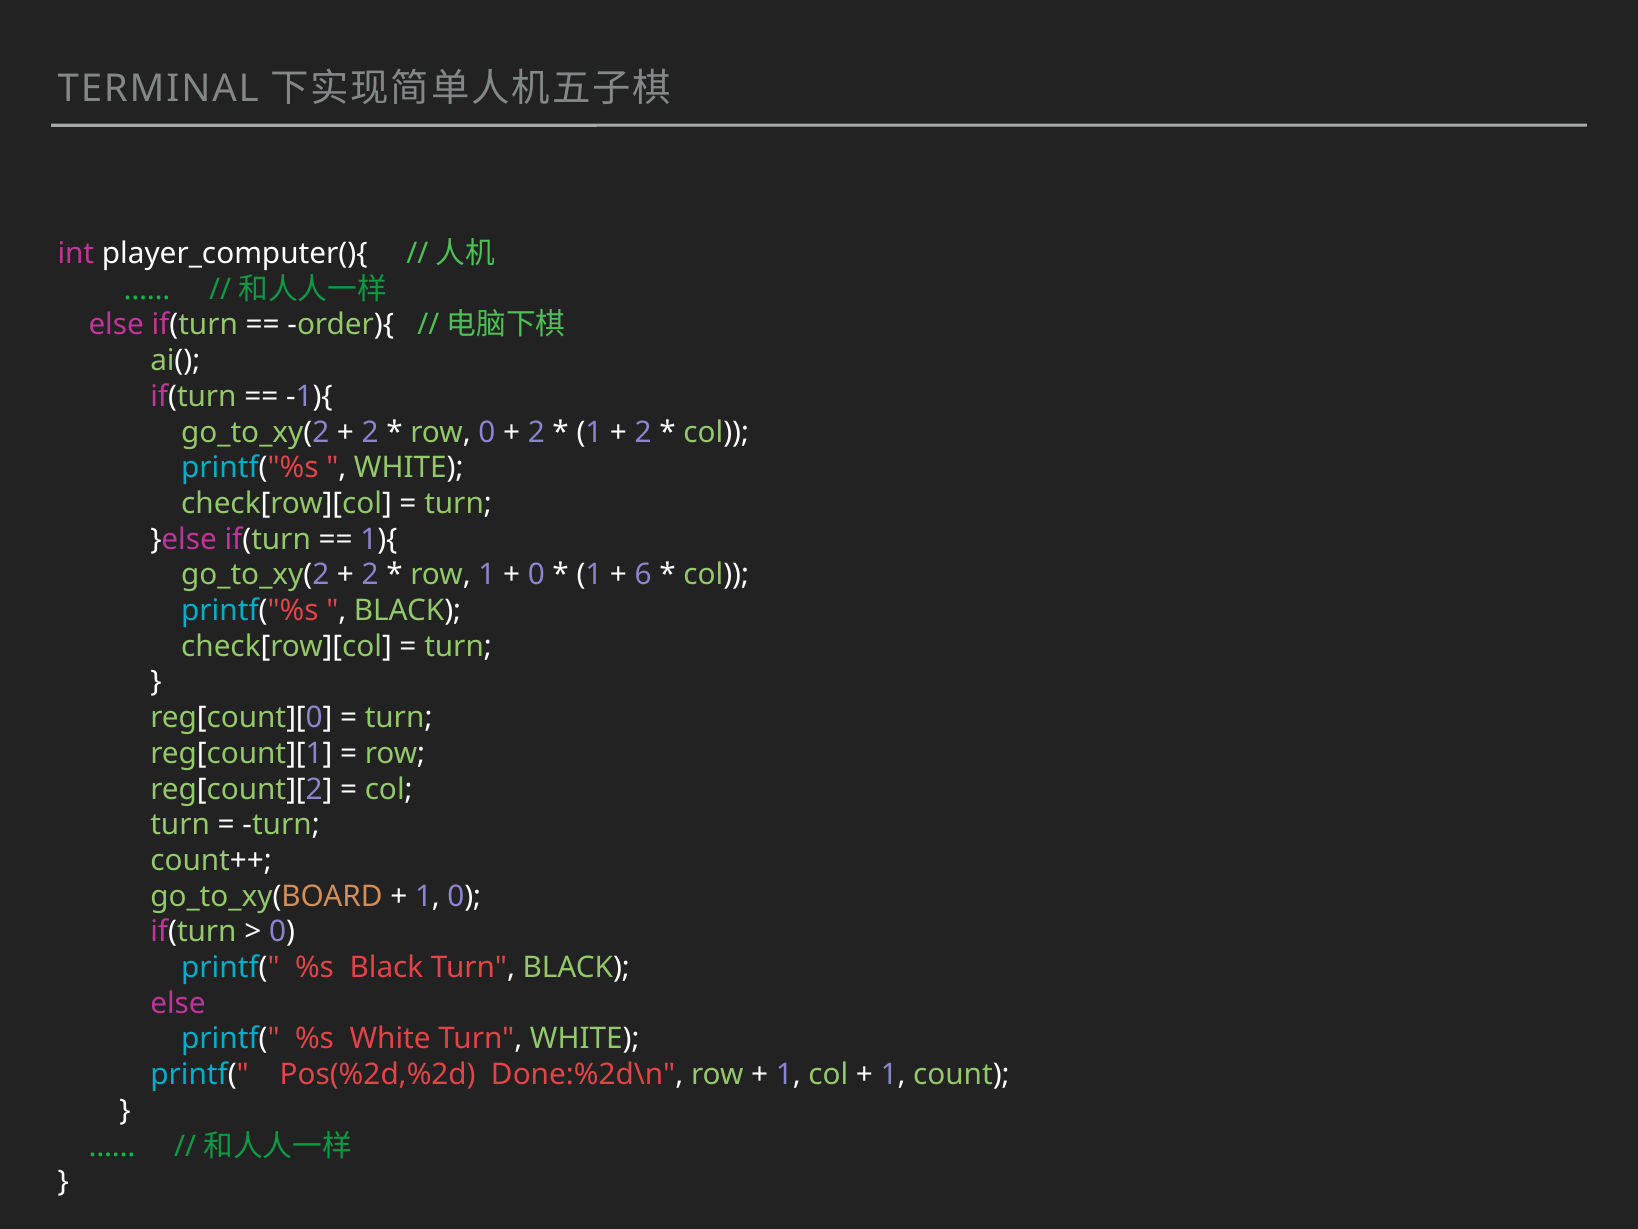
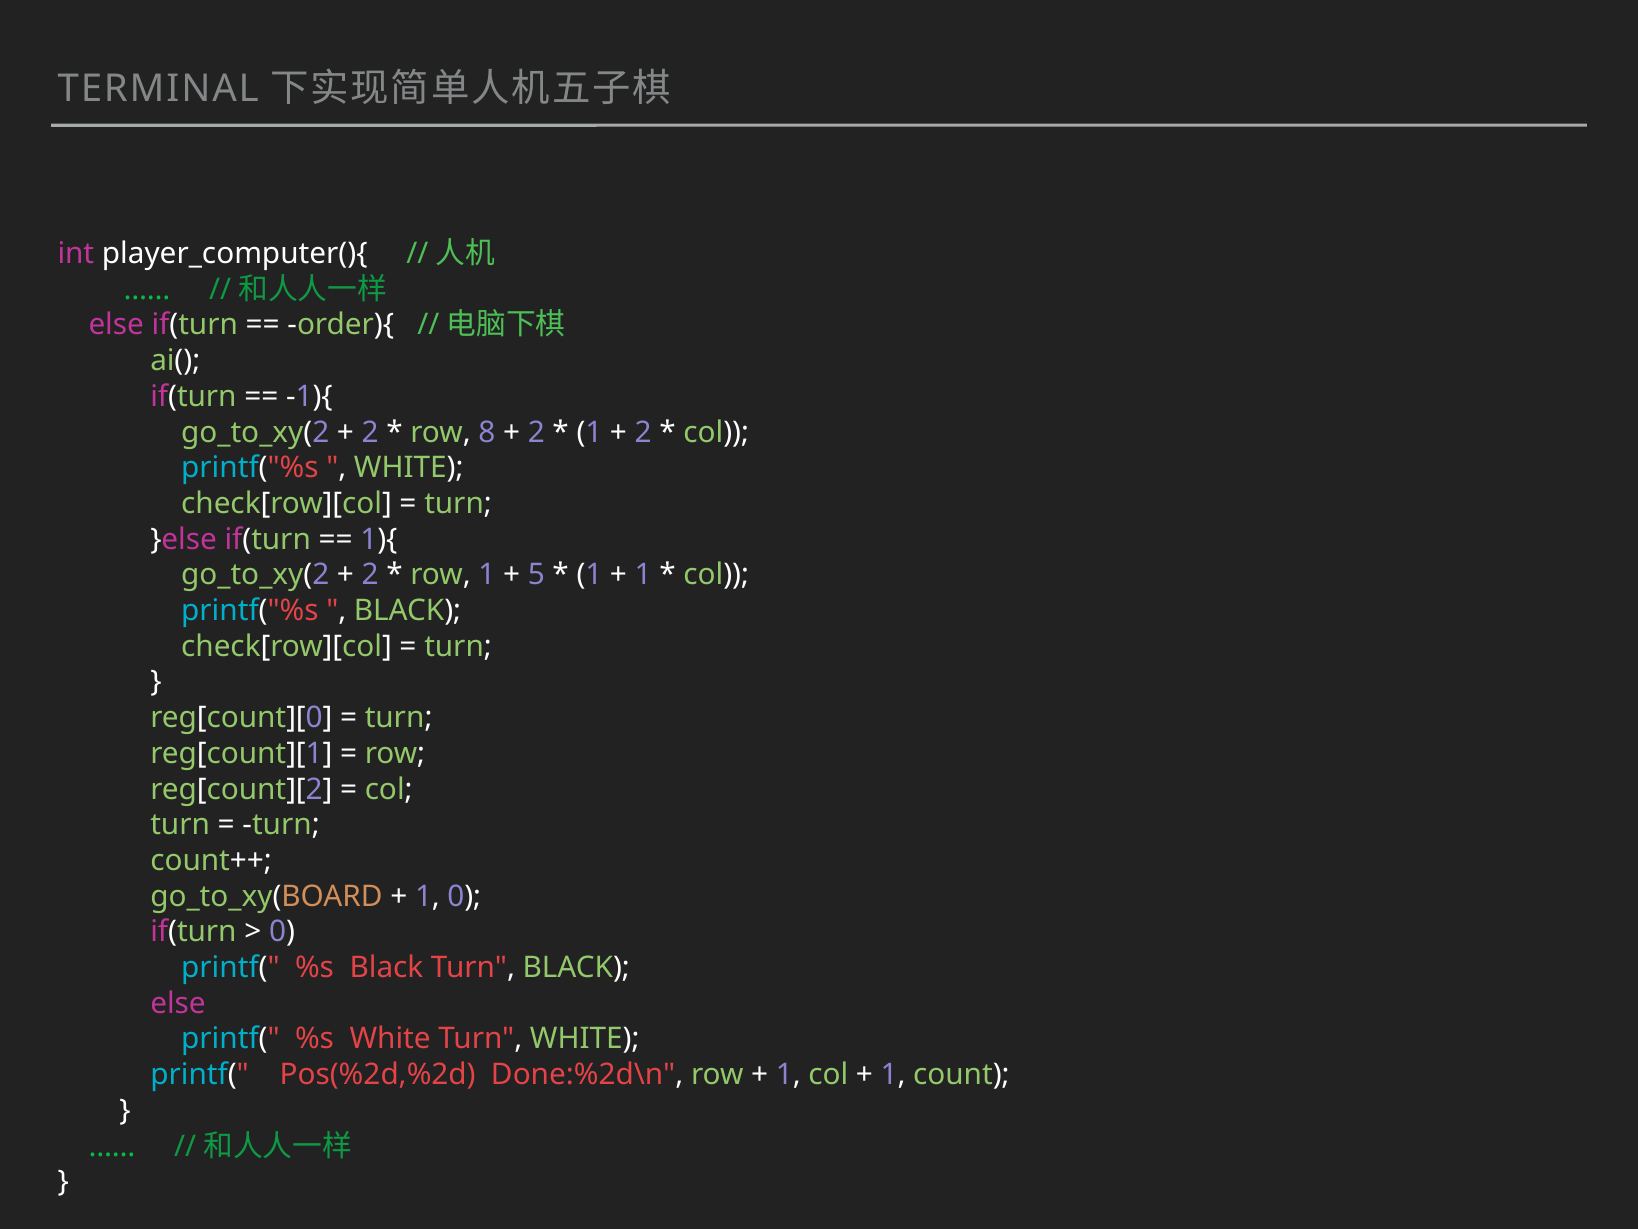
row 0: 0 -> 8 (487, 432)
0: 0 -> 5 (536, 575)
6: 6 -> 1 (643, 575)
